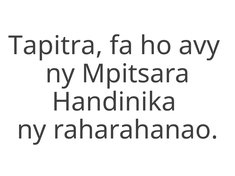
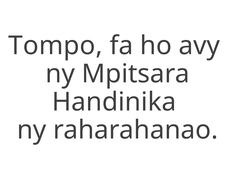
Tapitra: Tapitra -> Tompo (55, 46)
